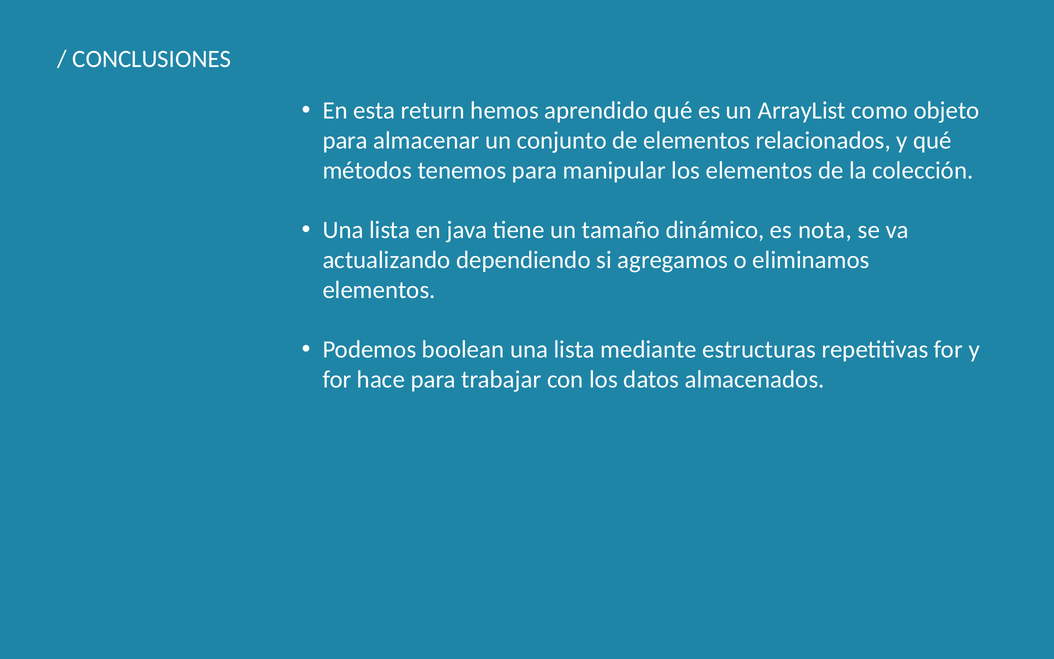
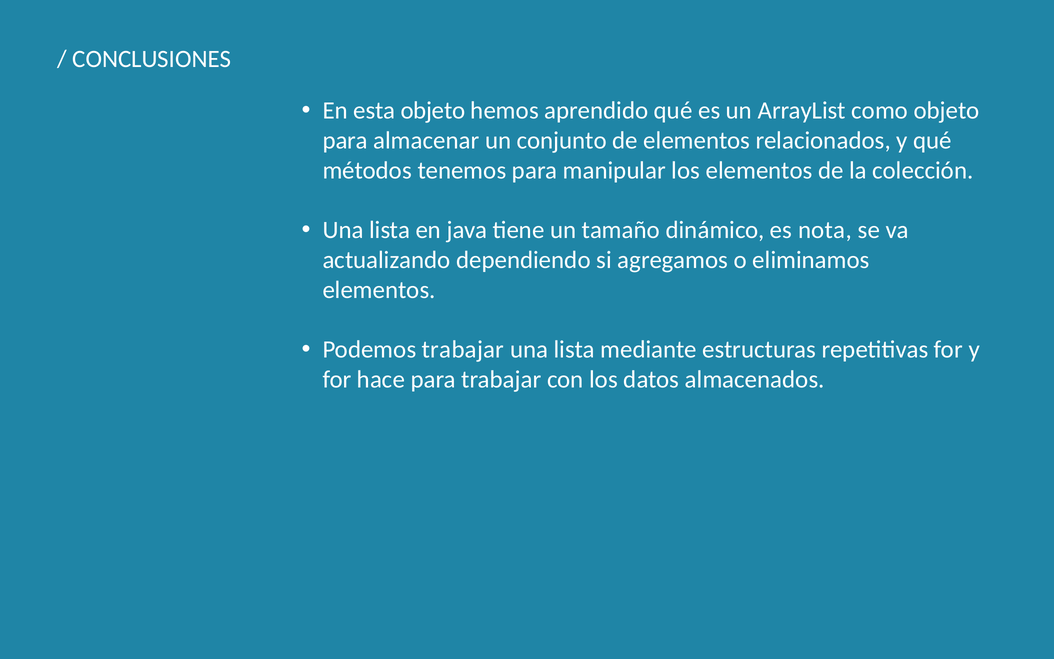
esta return: return -> objeto (433, 111)
Podemos boolean: boolean -> trabajar (463, 350)
